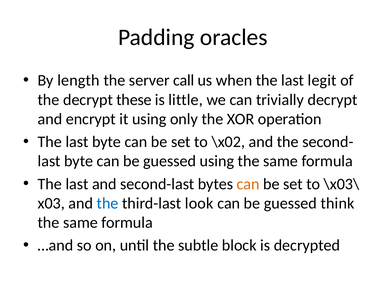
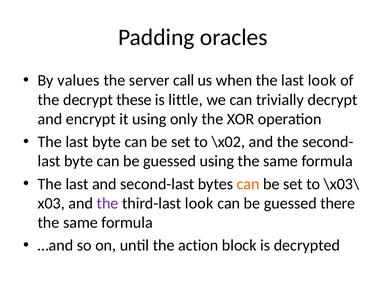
length: length -> values (78, 80)
last legit: legit -> look (322, 80)
the colour: blue -> purple (108, 203)
think: think -> there (338, 203)
subtle: subtle -> action (198, 245)
